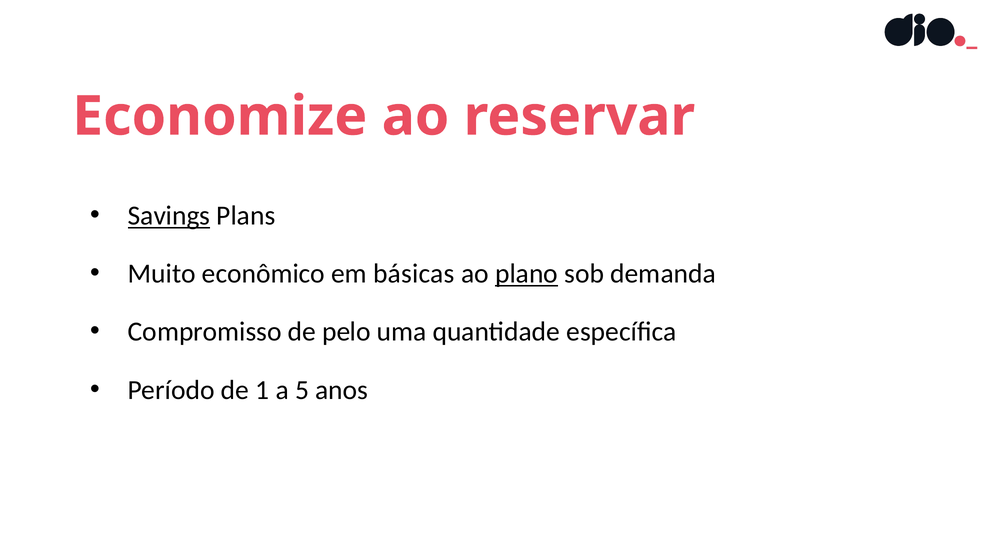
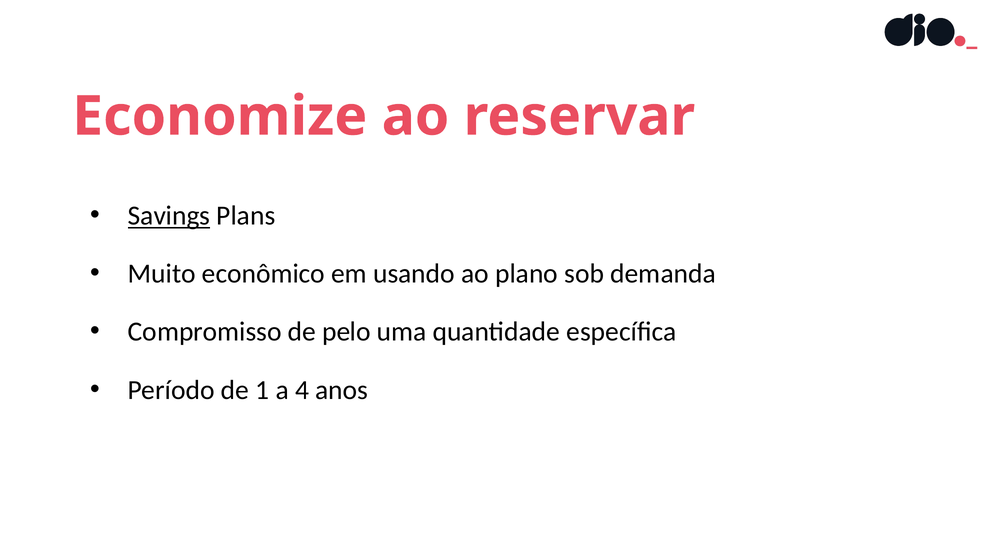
básicas: básicas -> usando (414, 274)
plano underline: present -> none (527, 274)
5: 5 -> 4 (302, 390)
